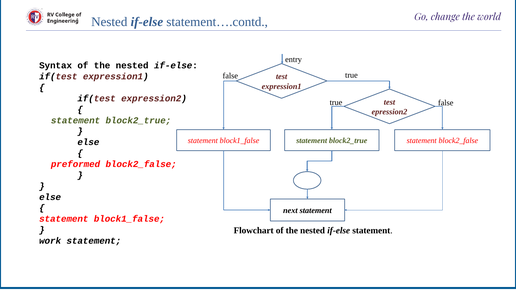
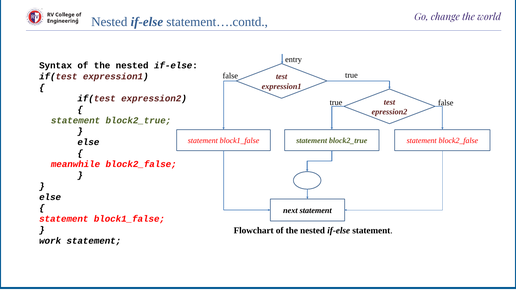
preformed: preformed -> meanwhile (76, 164)
